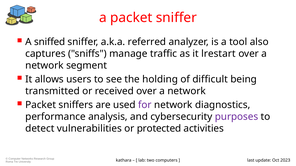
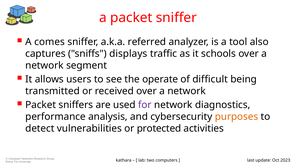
sniffed: sniffed -> comes (50, 42)
manage: manage -> displays (128, 54)
lrestart: lrestart -> schools (219, 54)
holding: holding -> operate (160, 80)
purposes colour: purple -> orange (237, 117)
